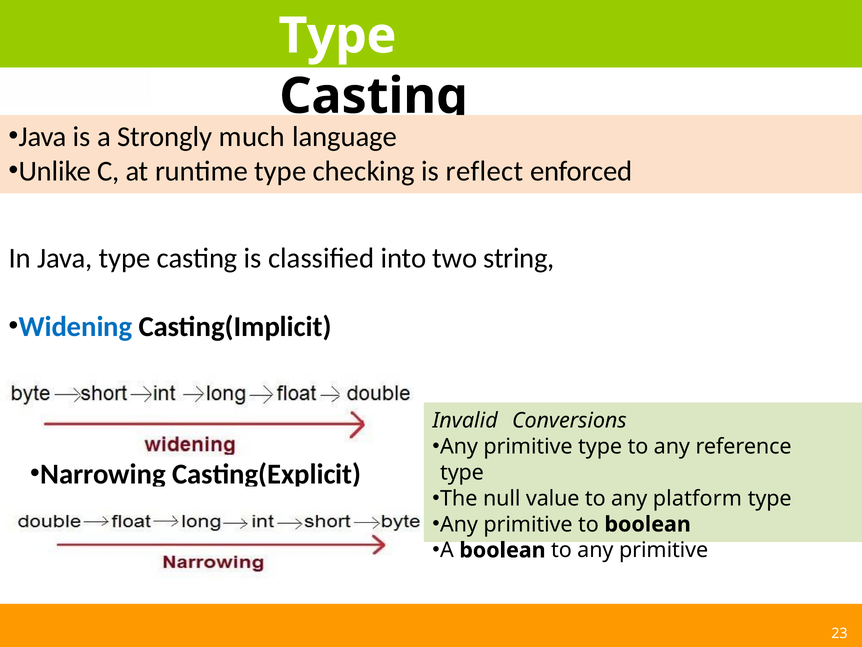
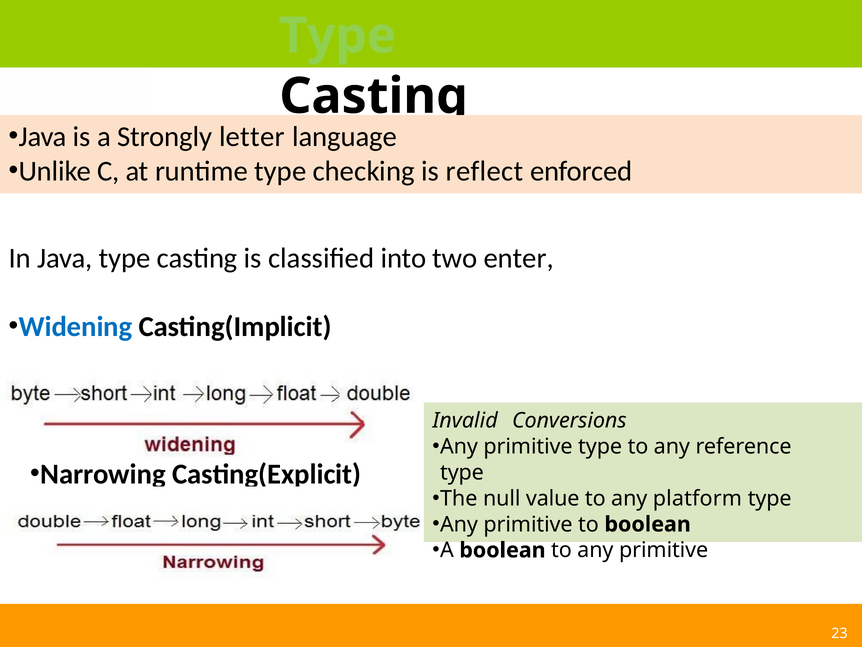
Type colour: white -> light green (337, 36)
much: much -> letter (252, 137)
string: string -> enter (519, 258)
